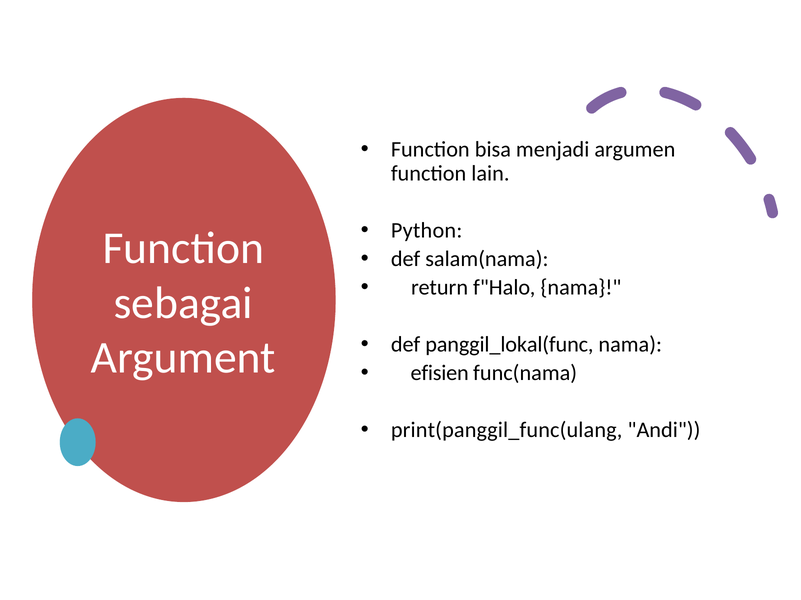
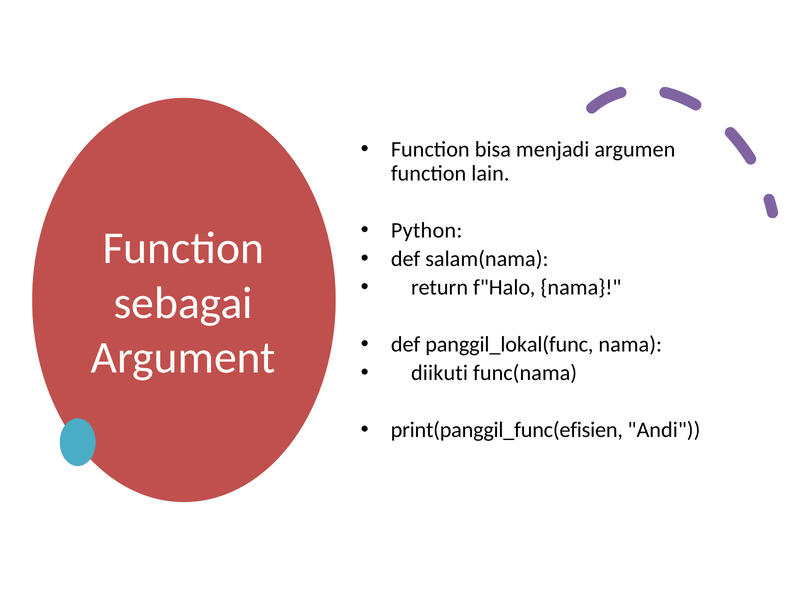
efisien: efisien -> diikuti (440, 373)
print(panggil_func(ulang: print(panggil_func(ulang -> print(panggil_func(efisien (507, 430)
